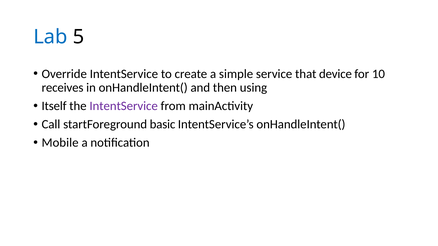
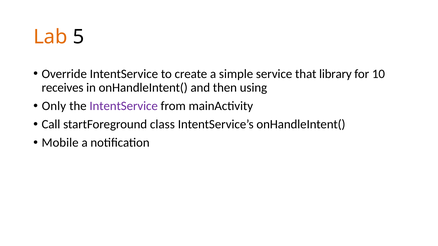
Lab colour: blue -> orange (50, 37)
device: device -> library (335, 74)
Itself: Itself -> Only (54, 106)
basic: basic -> class (162, 125)
